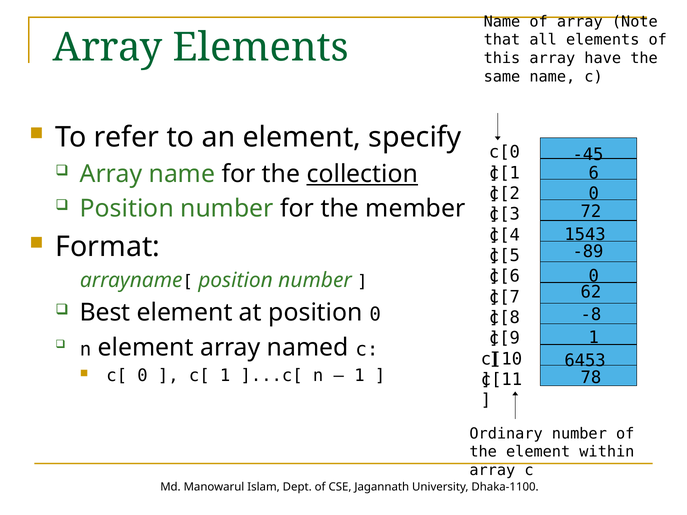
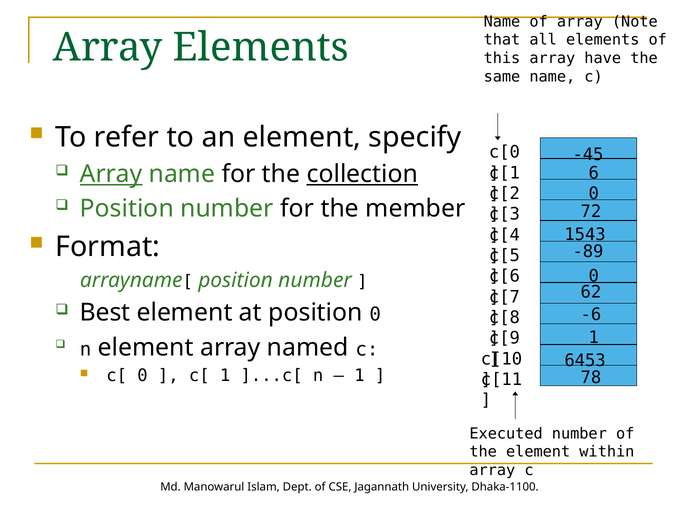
Array underline: none -> present (111, 174)
-8: -8 -> -6 (591, 315)
Ordinary: Ordinary -> Executed (506, 434)
